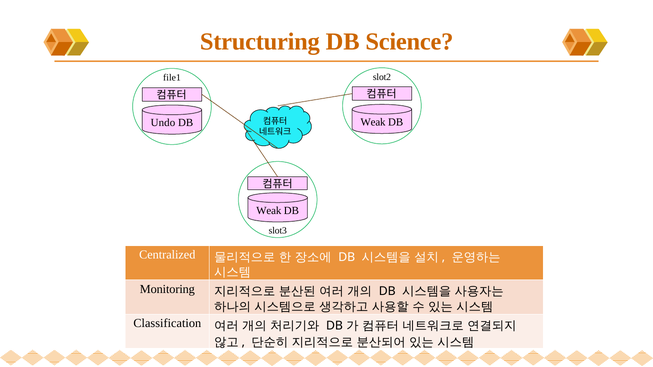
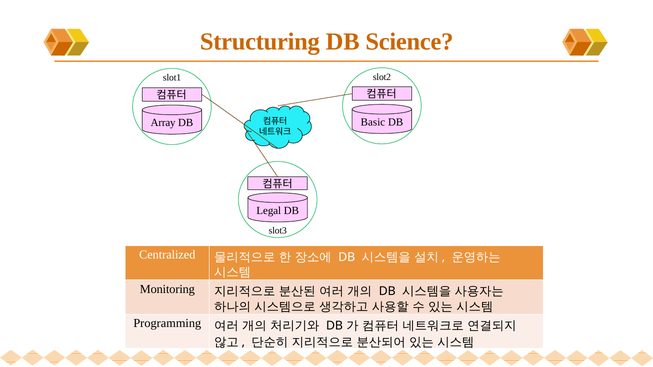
file1: file1 -> slot1 (172, 78)
Weak: Weak -> Basic (373, 122)
Undo: Undo -> Array (163, 123)
Weak: Weak -> Legal (269, 211)
Classification: Classification -> Programming (167, 324)
